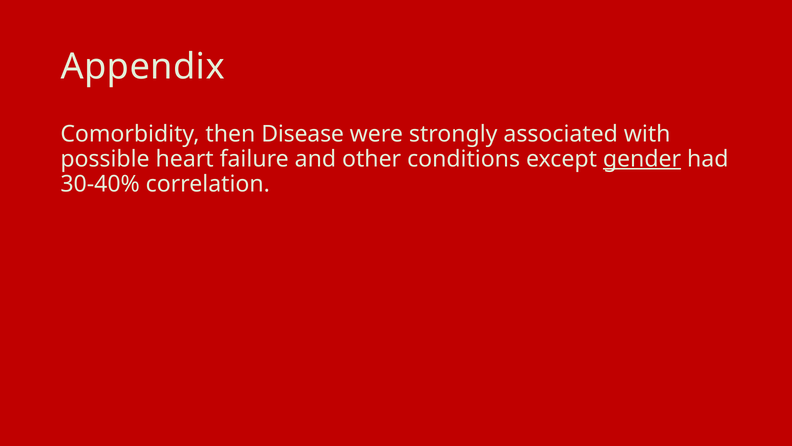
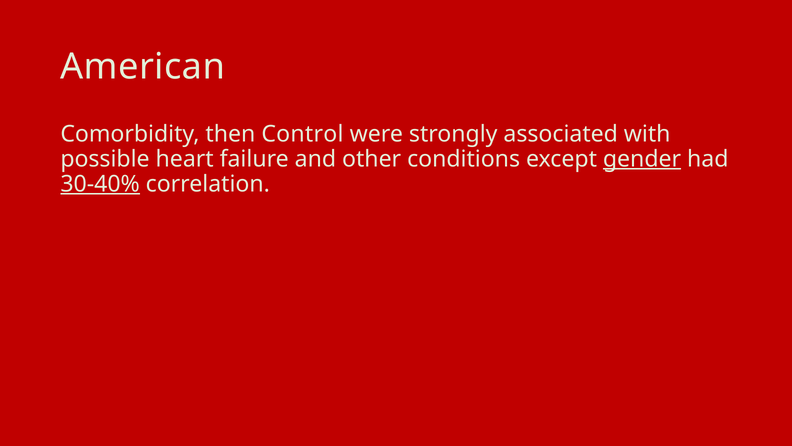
Appendix: Appendix -> American (143, 67)
Disease: Disease -> Control (302, 134)
30-40% underline: none -> present (100, 184)
